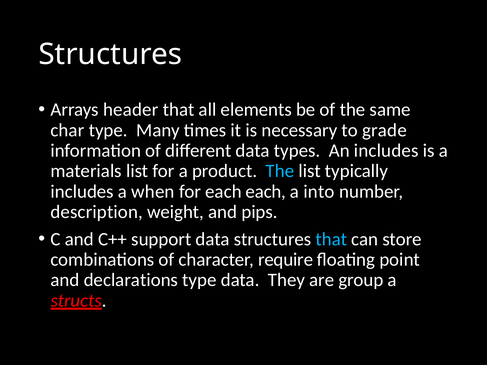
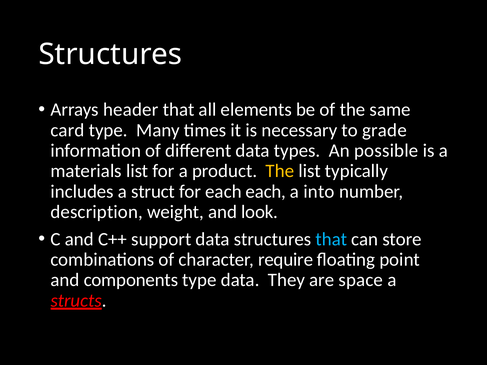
char: char -> card (67, 130)
An includes: includes -> possible (386, 151)
The colour: light blue -> yellow (280, 171)
when: when -> struct (153, 192)
pips: pips -> look (260, 212)
declarations: declarations -> components (131, 280)
group: group -> space (361, 280)
